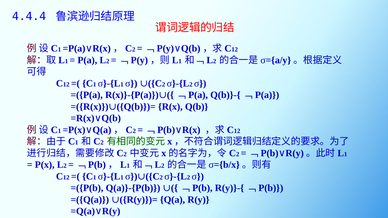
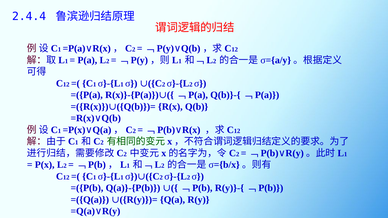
4.4.4: 4.4.4 -> 2.4.4 (29, 17)
